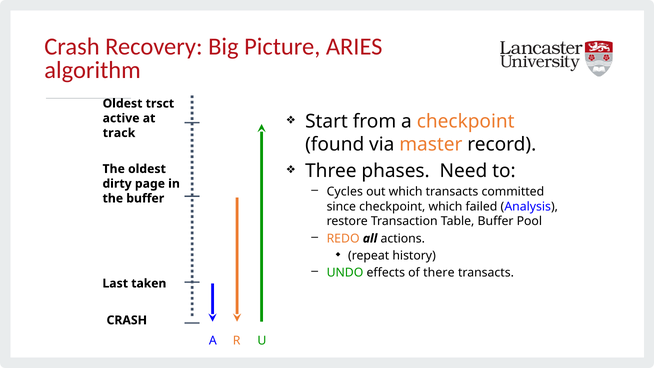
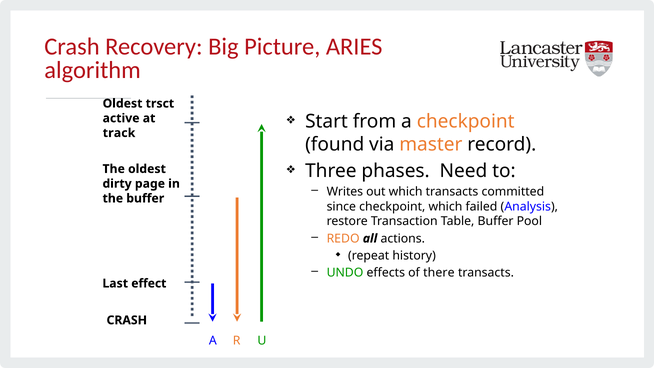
Cycles: Cycles -> Writes (345, 192)
taken: taken -> effect (149, 283)
